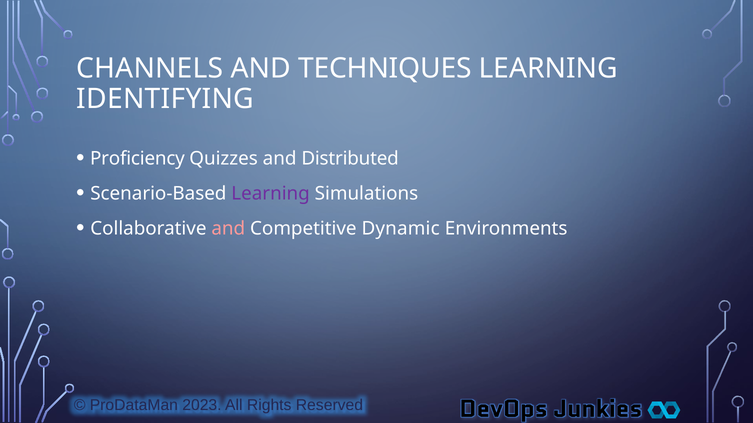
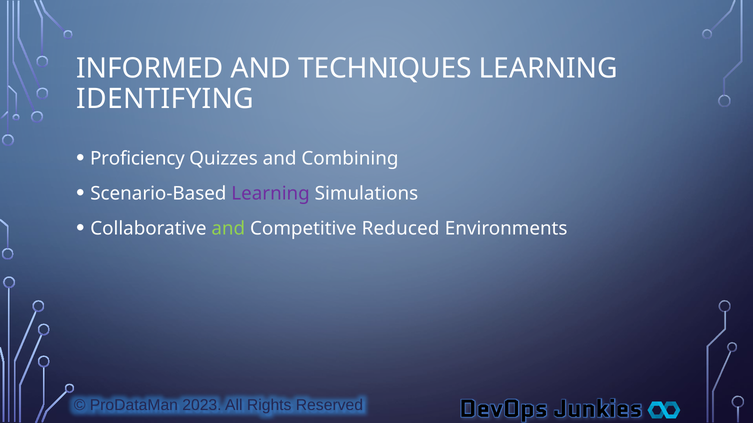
CHANNELS: CHANNELS -> INFORMED (150, 68)
Distributed: Distributed -> Combining (350, 159)
and colour: pink -> light green (228, 229)
Dynamic: Dynamic -> Reduced (401, 229)
